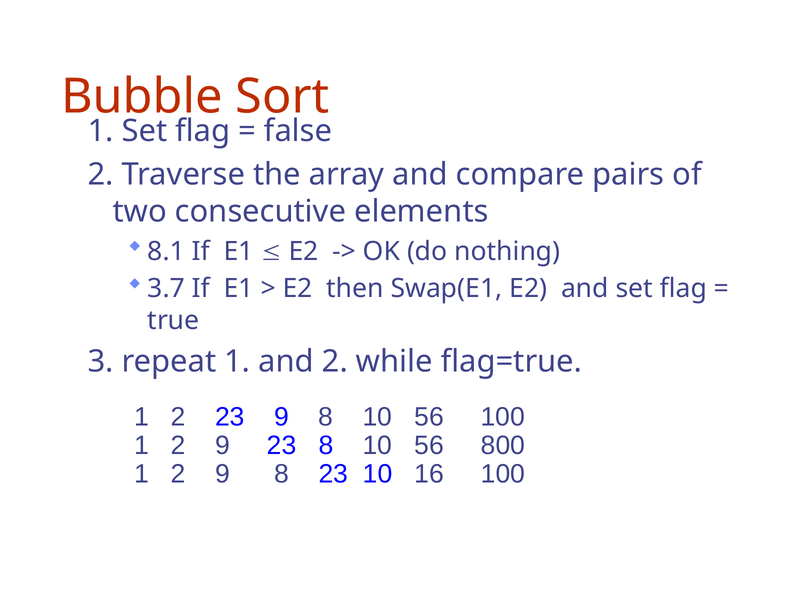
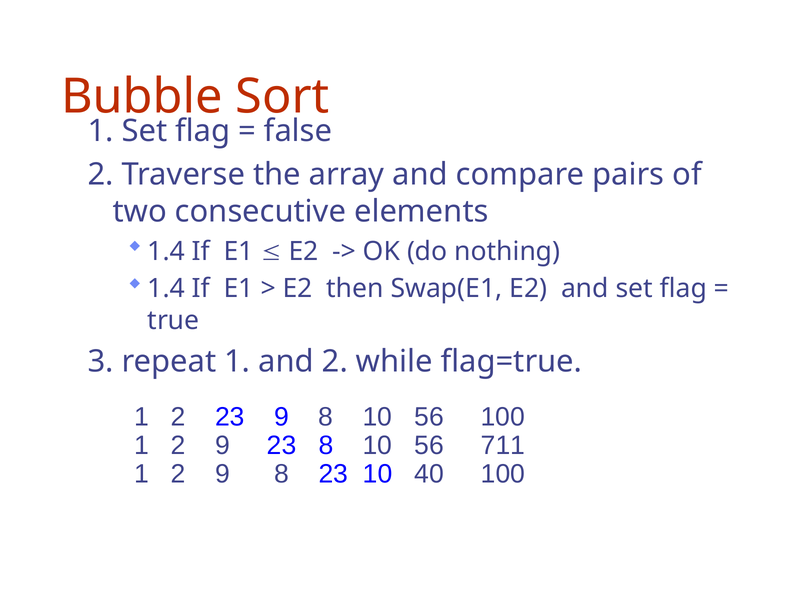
8.1: 8.1 -> 1.4 (166, 251)
3.7: 3.7 -> 1.4 (166, 288)
800: 800 -> 711 (503, 445)
16: 16 -> 40 (429, 474)
